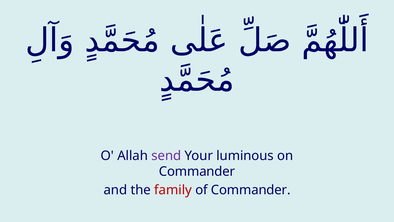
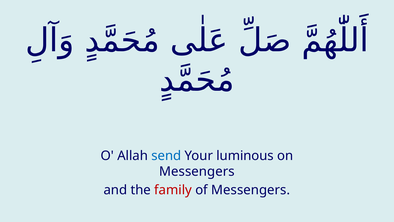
send colour: purple -> blue (166, 156)
Commander: Commander -> Messengers (197, 171)
of Commander: Commander -> Messengers (251, 190)
